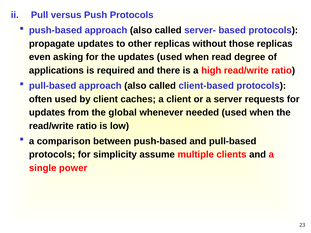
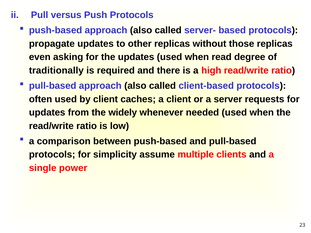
applications: applications -> traditionally (56, 71)
global: global -> widely (123, 113)
